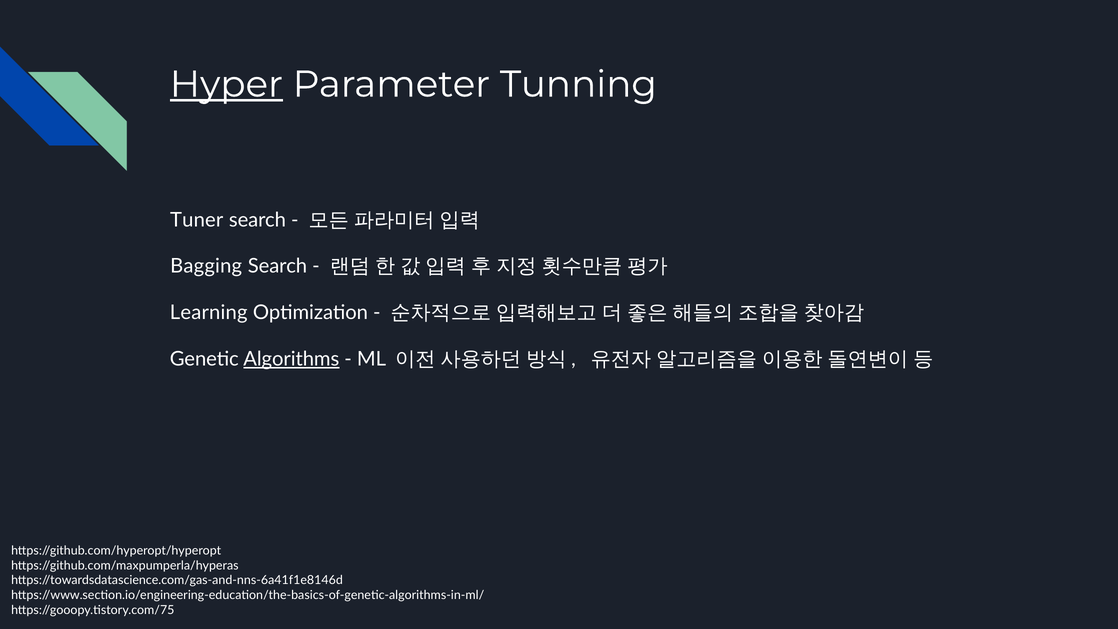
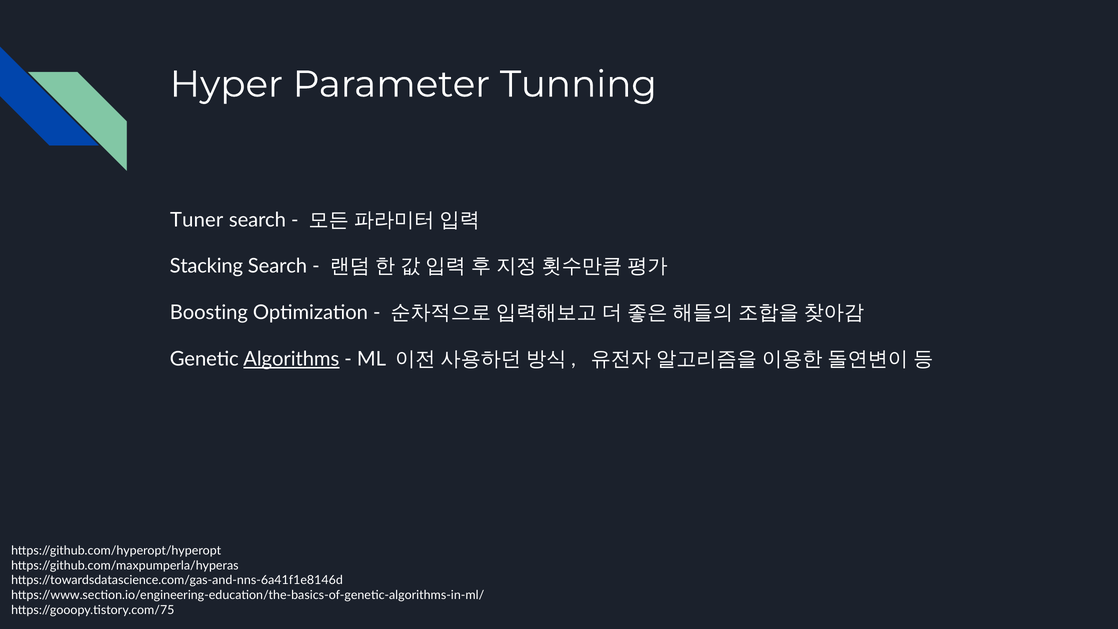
Hyper underline: present -> none (226, 84)
Bagging: Bagging -> Stacking (206, 266)
Learning: Learning -> Boosting (209, 313)
